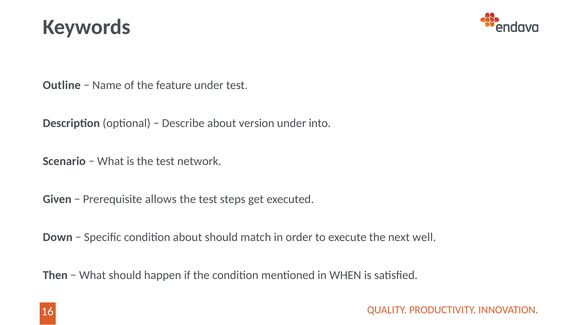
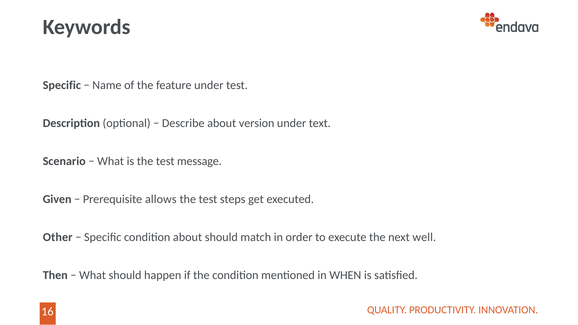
Outline: Outline -> Specific (62, 85)
into: into -> text (320, 123)
network: network -> message (199, 161)
Down: Down -> Other (58, 237)
